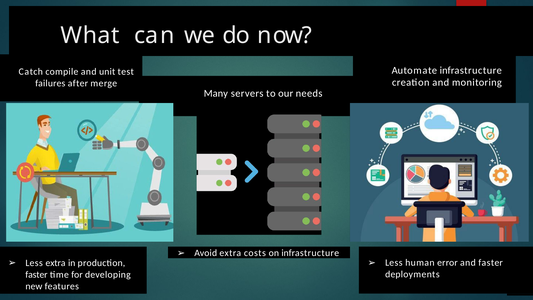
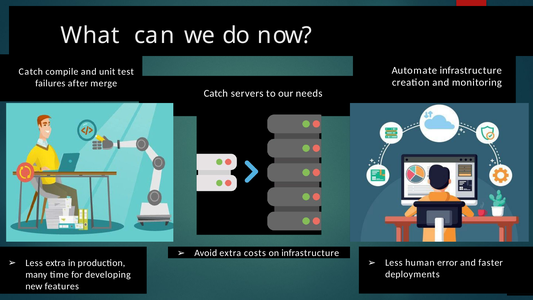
Many: Many -> Catch (216, 93)
faster: faster -> many (36, 274)
